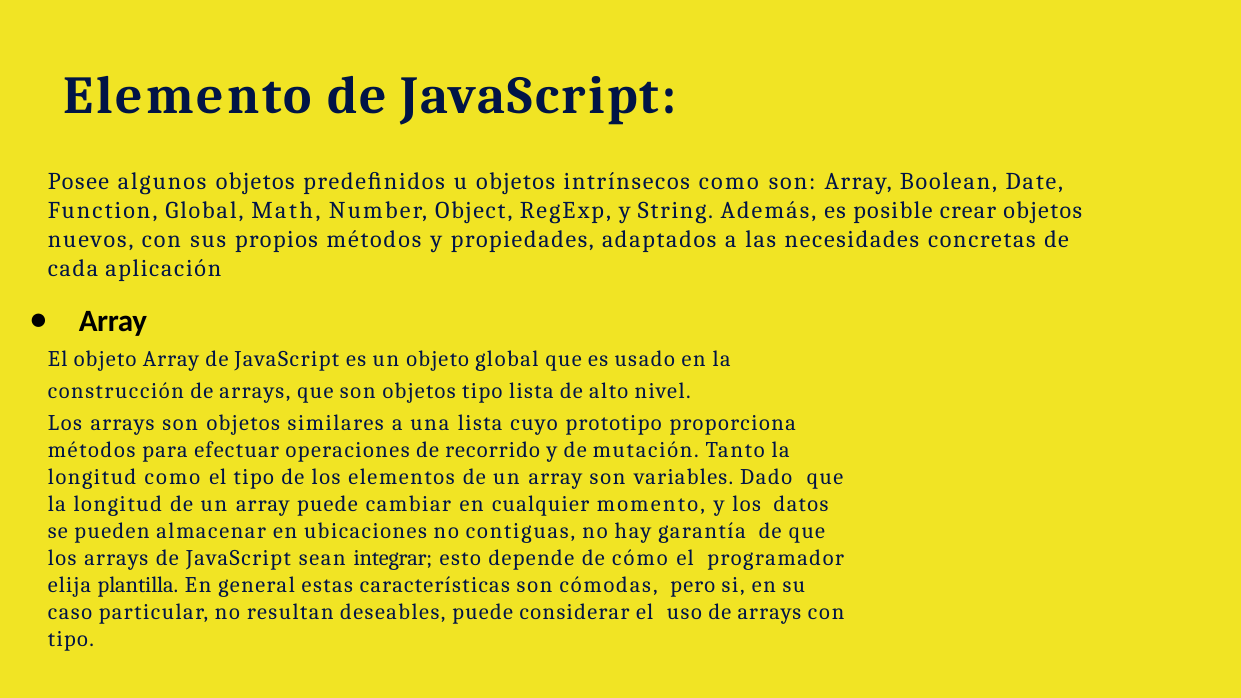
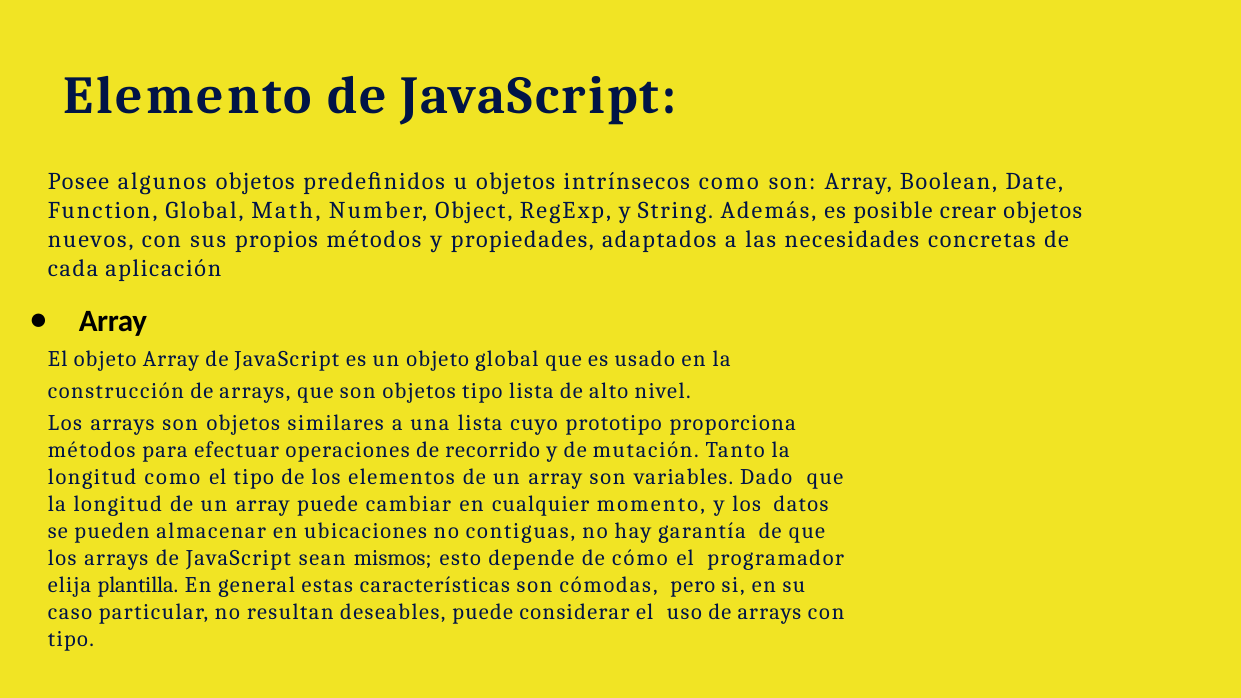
integrar: integrar -> mismos (393, 558)
